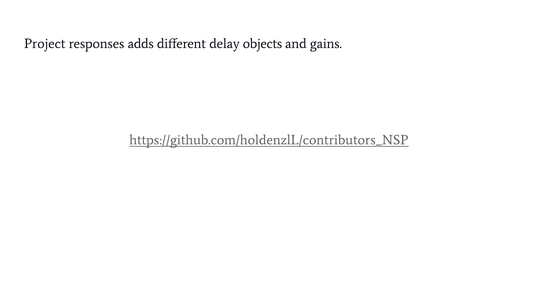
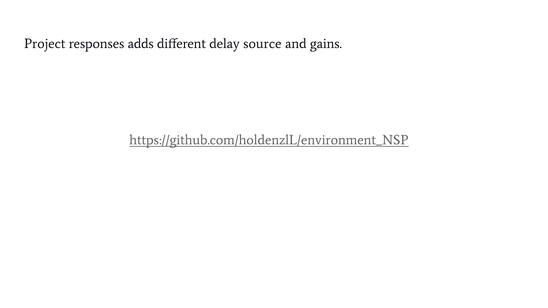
objects: objects -> source (262, 44)
https://github.com/holdenzlL/contributors_NSP: https://github.com/holdenzlL/contributors_NSP -> https://github.com/holdenzlL/environment_NSP (269, 140)
